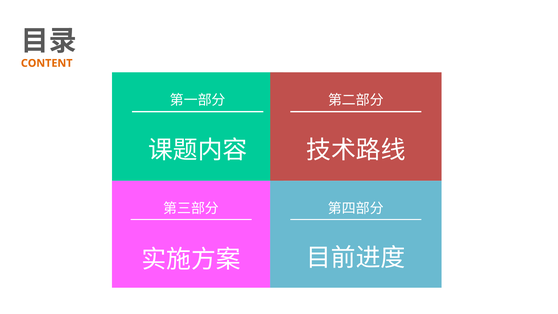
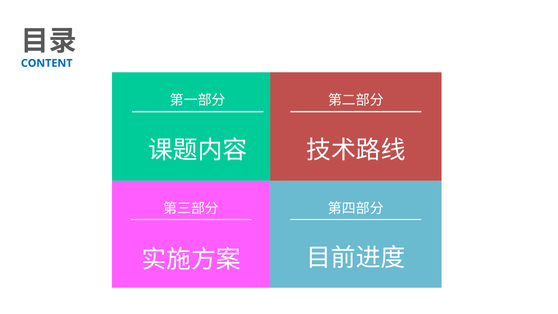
CONTENT colour: orange -> blue (47, 63)
